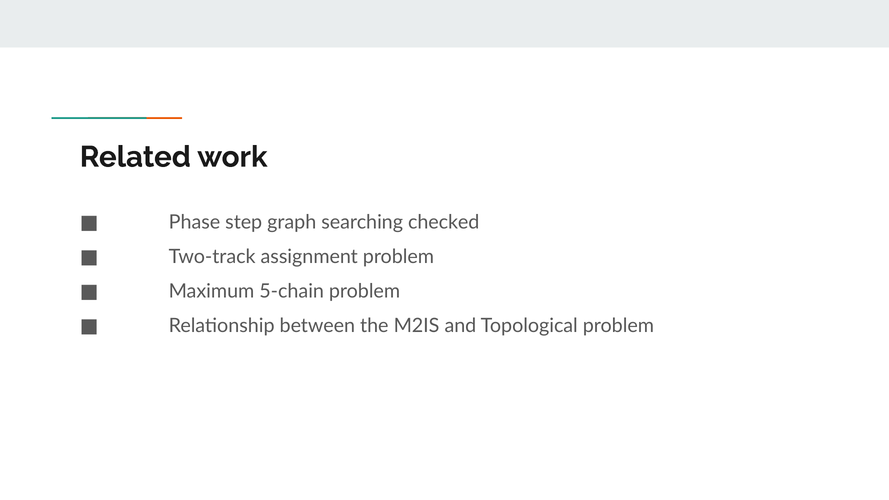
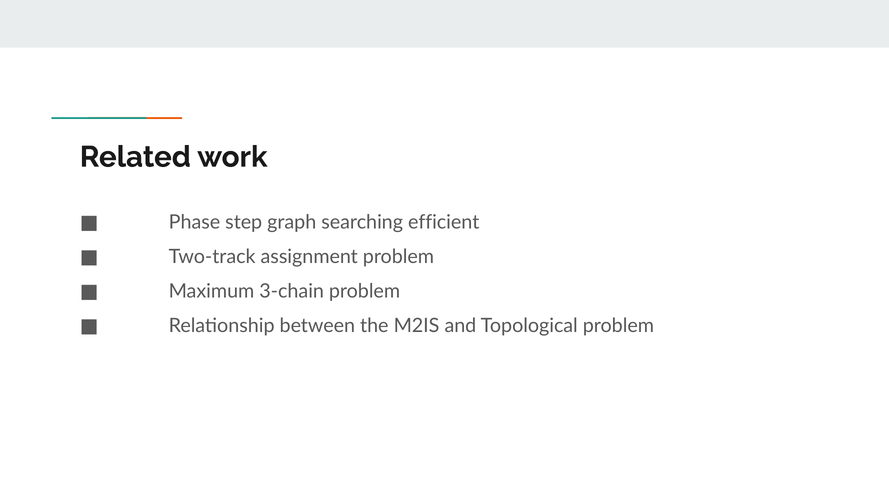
checked: checked -> efficient (444, 222)
5-chain: 5-chain -> 3-chain (292, 291)
